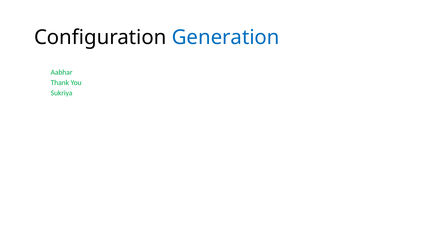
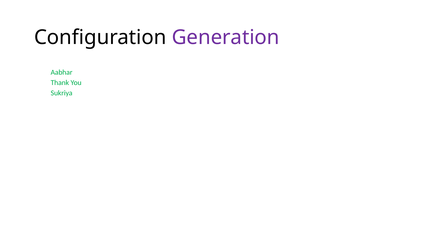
Generation colour: blue -> purple (226, 37)
